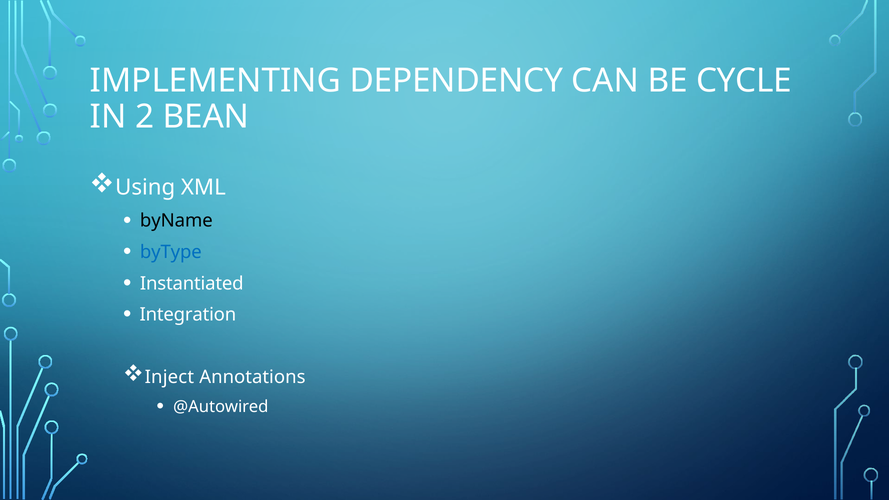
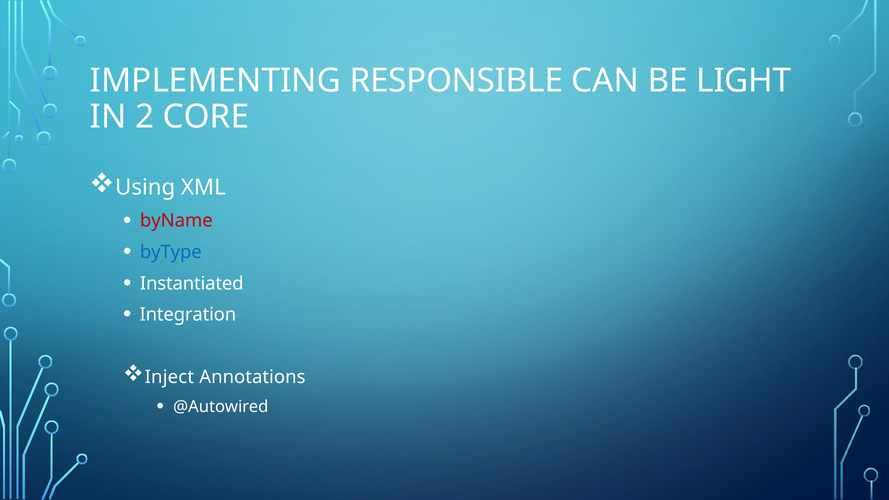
DEPENDENCY: DEPENDENCY -> RESPONSIBLE (456, 81)
CYCLE: CYCLE -> LIGHT (744, 81)
BEAN: BEAN -> CORE (206, 117)
byName colour: black -> red (176, 221)
